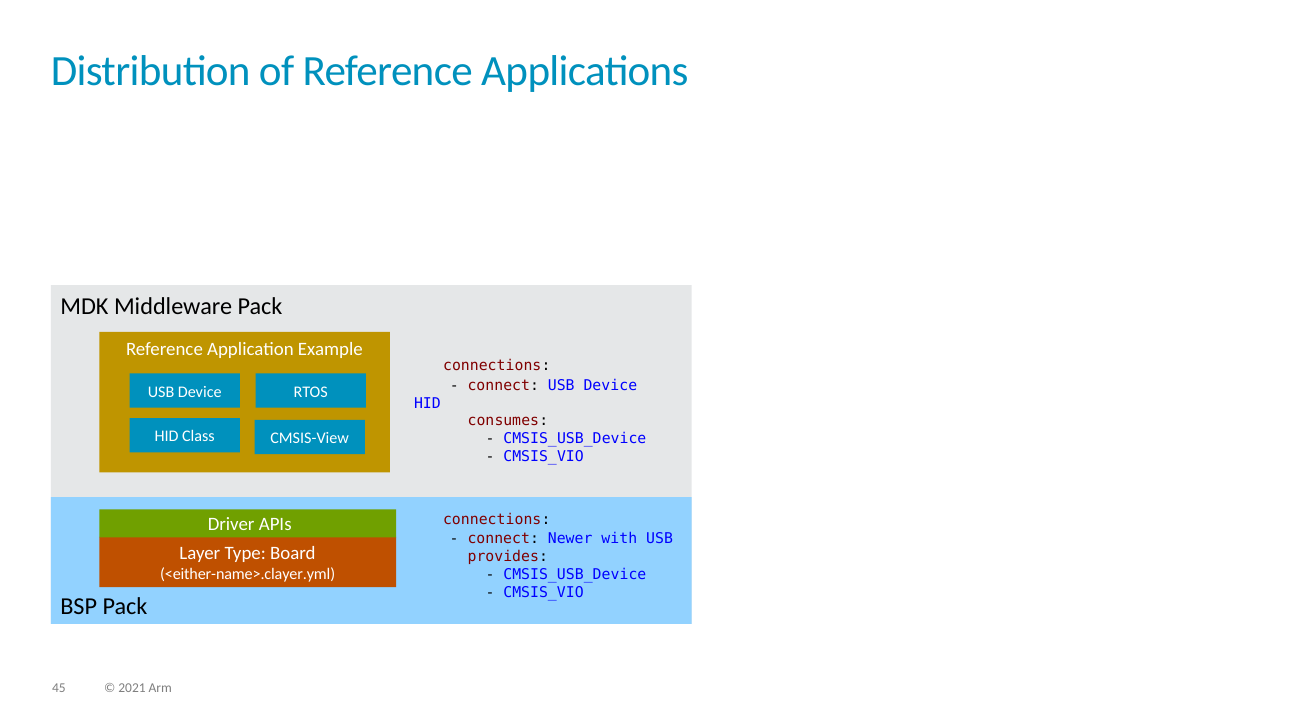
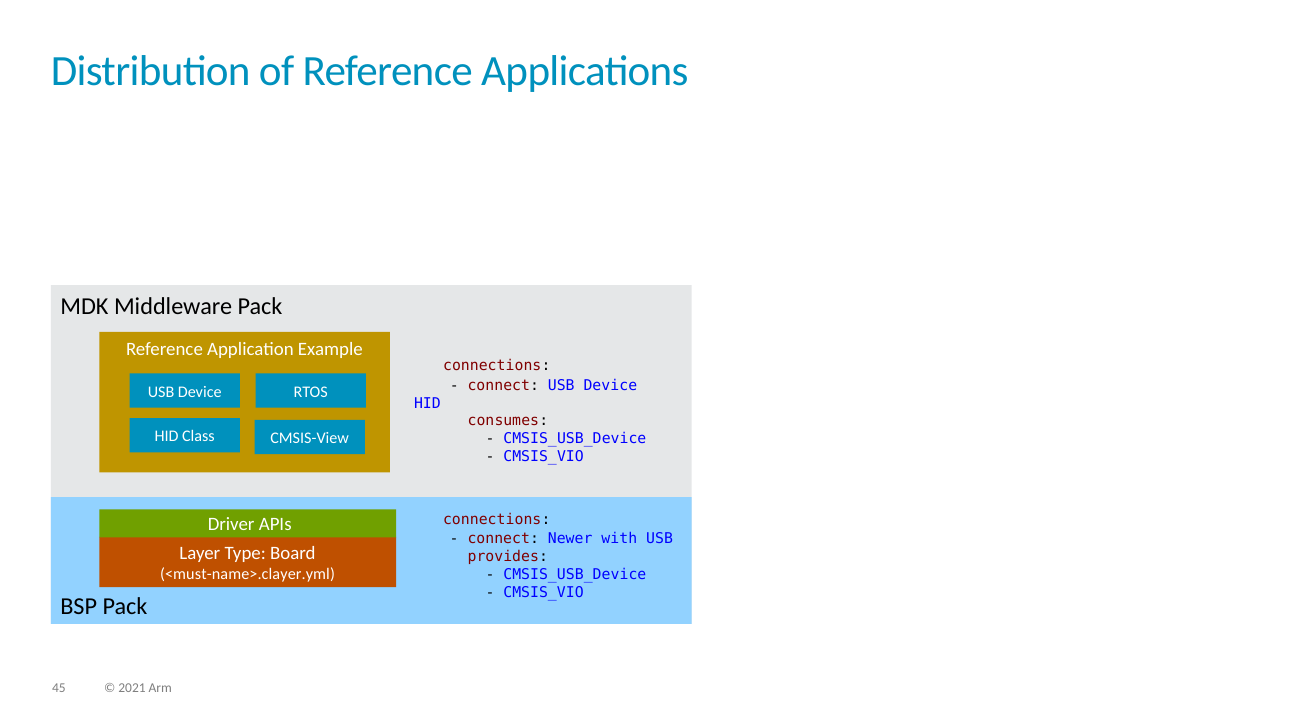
<either-name>.clayer.yml: <either-name>.clayer.yml -> <must-name>.clayer.yml (248, 574)
